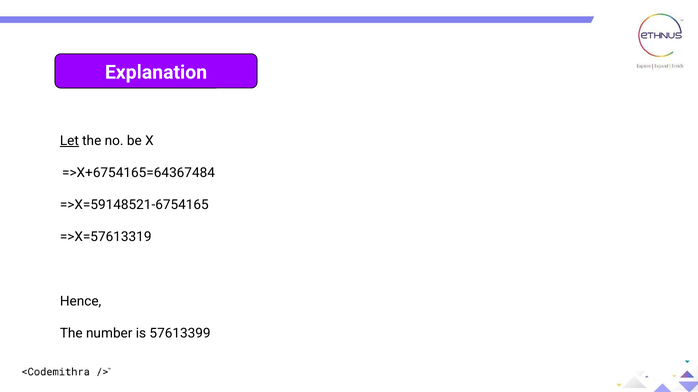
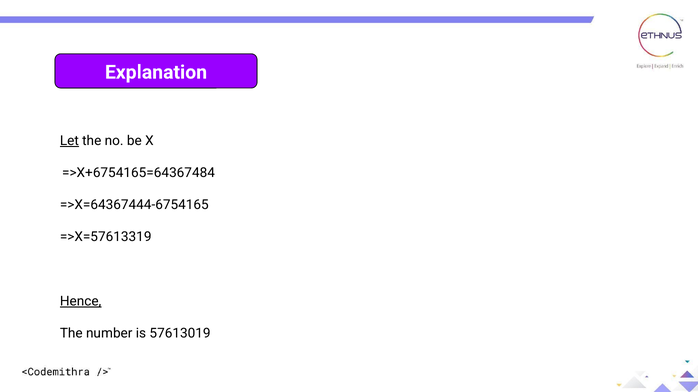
=>X=59148521-6754165: =>X=59148521-6754165 -> =>X=64367444-6754165 (134, 205)
Hence underline: none -> present (81, 302)
57613399: 57613399 -> 57613019 (180, 334)
